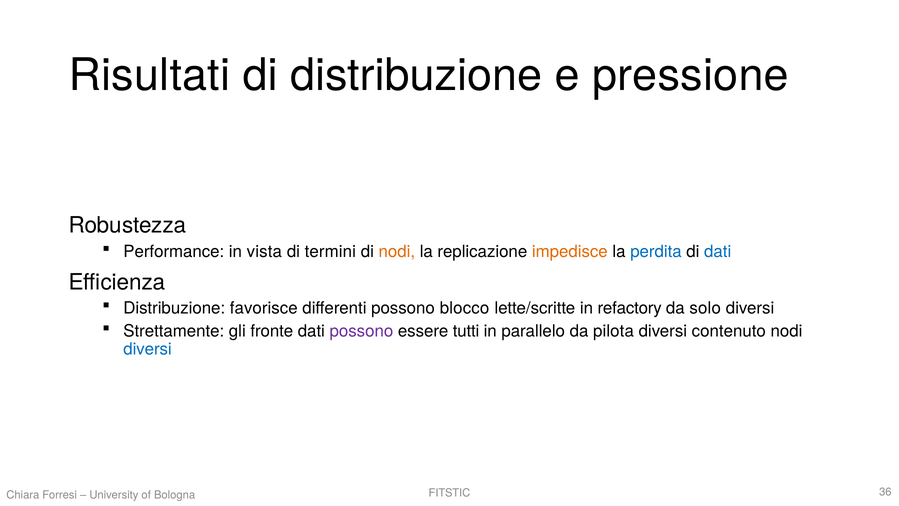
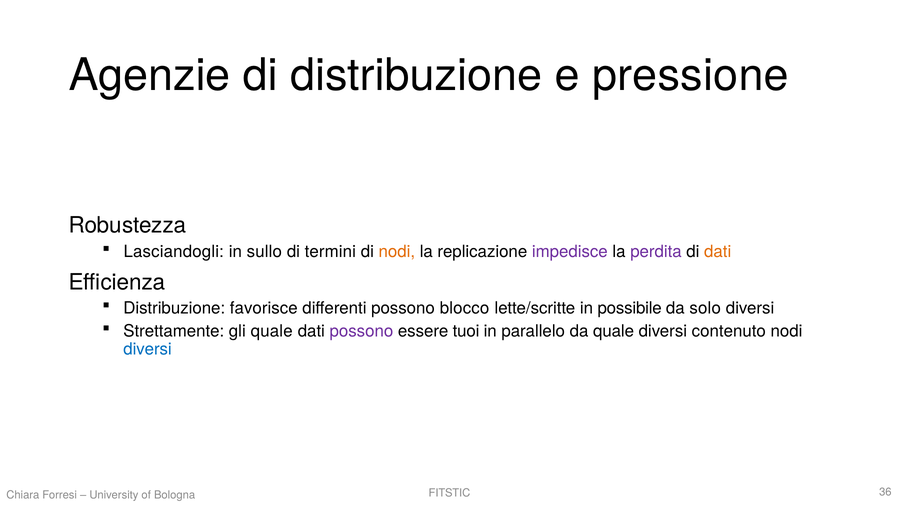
Risultati: Risultati -> Agenzie (149, 76)
Performance: Performance -> Lasciandogli (174, 251)
vista: vista -> sullo (264, 251)
impedisce colour: orange -> purple (570, 251)
perdita colour: blue -> purple (656, 251)
dati colour: blue -> orange (718, 251)
refactory: refactory -> possibile (630, 308)
gli fronte: fronte -> quale (272, 331)
tutti: tutti -> tuoi (466, 331)
da pilota: pilota -> quale (614, 331)
